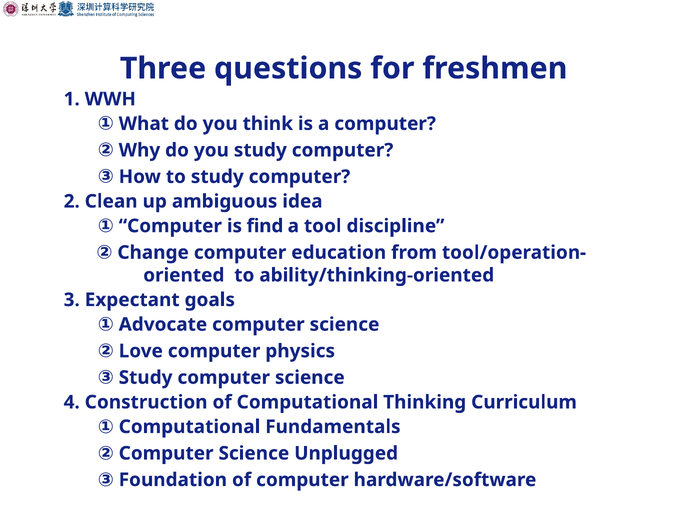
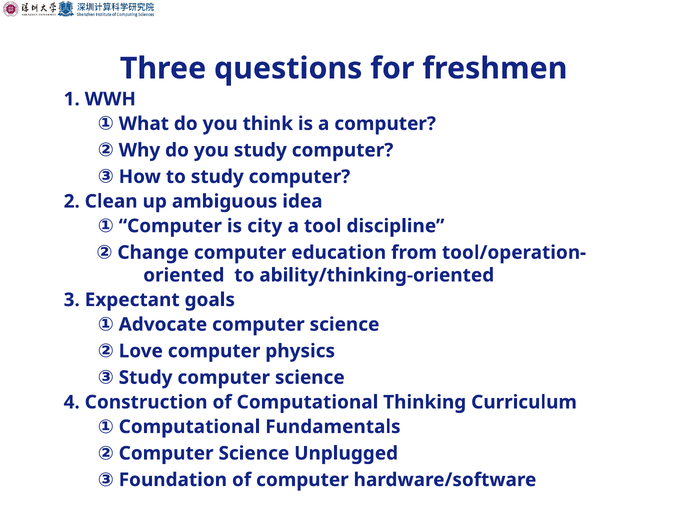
find: find -> city (265, 226)
